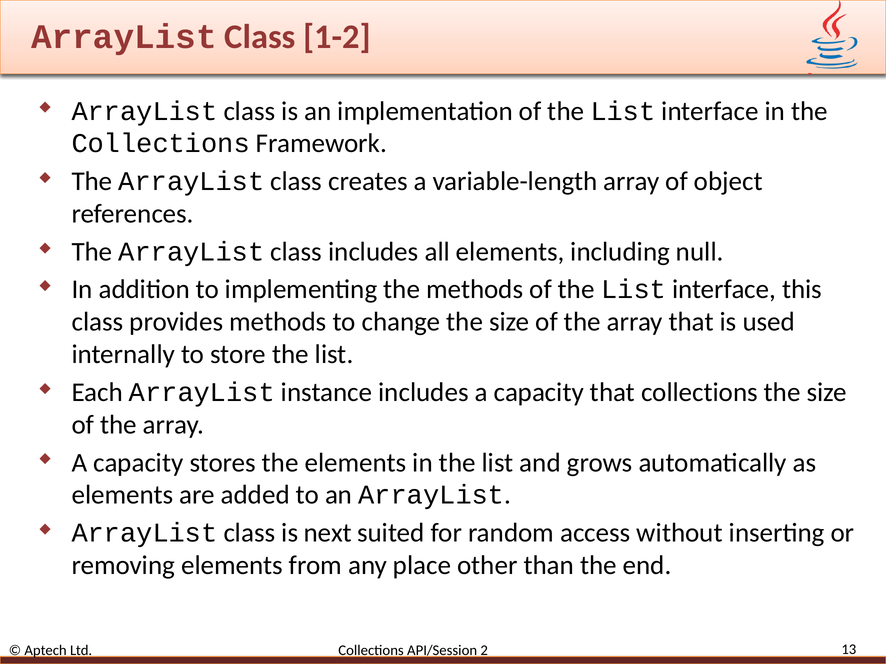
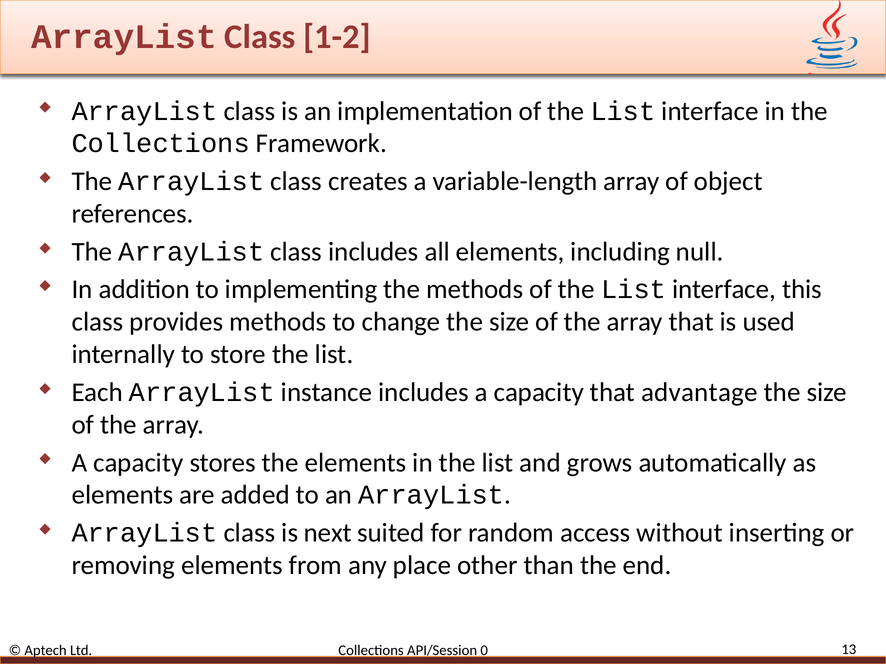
that collections: collections -> advantage (699, 393)
2: 2 -> 0 (484, 651)
